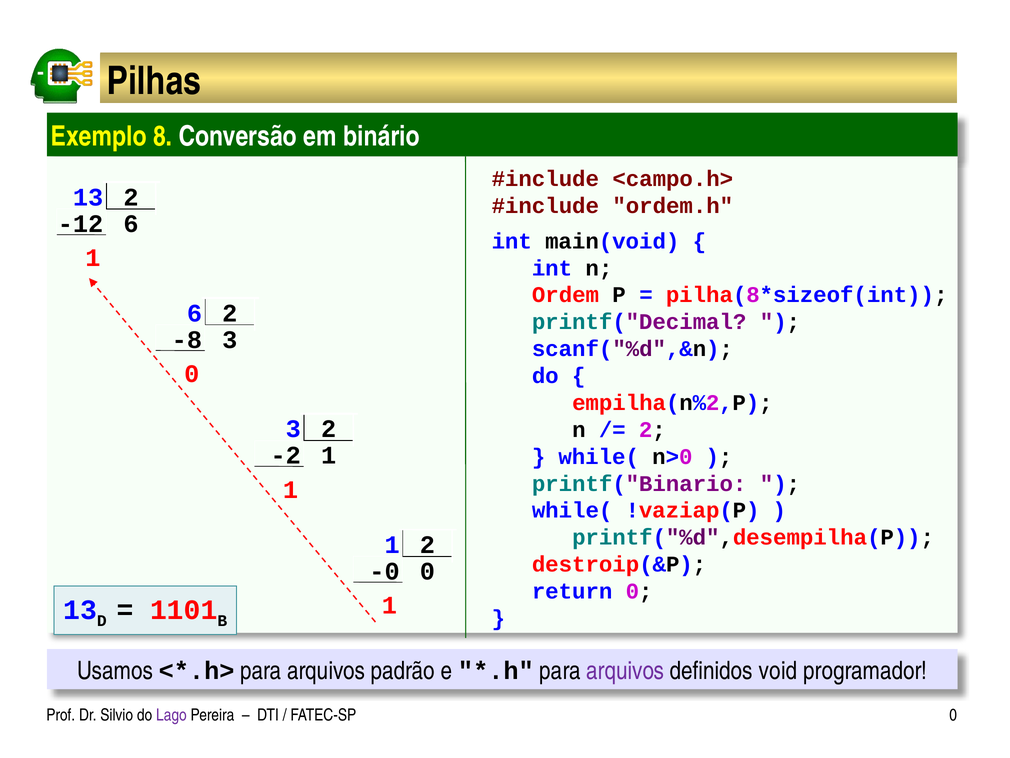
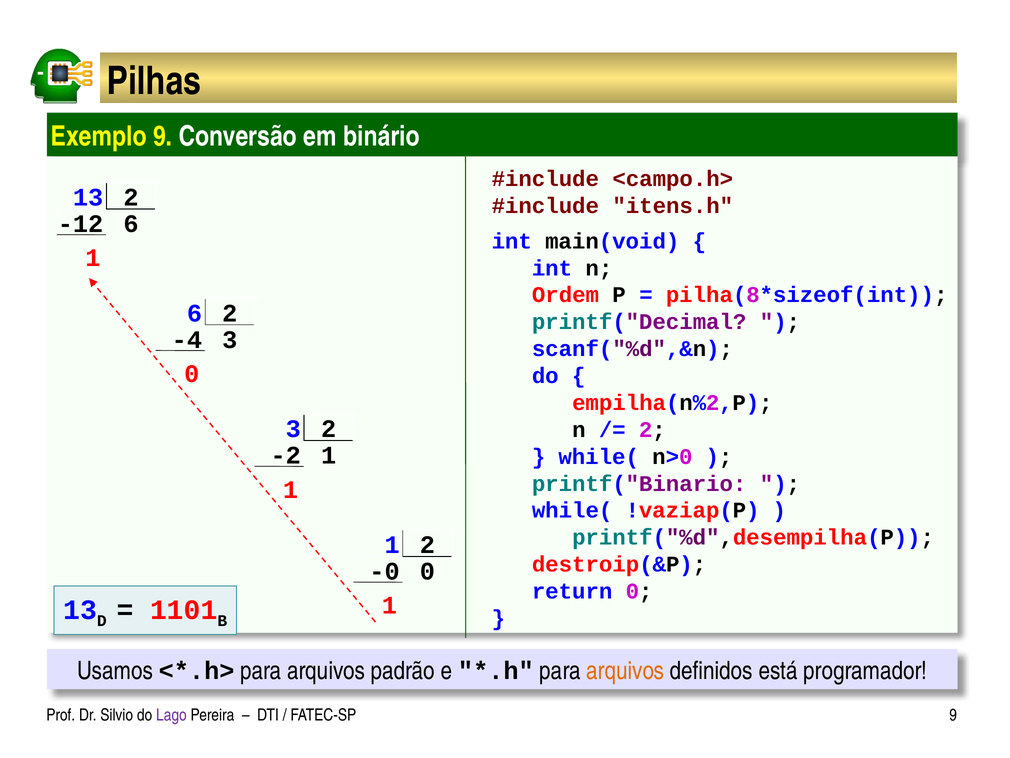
Exemplo 8: 8 -> 9 (163, 136)
ordem.h: ordem.h -> itens.h (673, 206)
-8: -8 -> -4 (187, 340)
arquivos colour: purple -> orange (625, 670)
void: void -> está (778, 670)
FATEC-SP 0: 0 -> 9 (953, 715)
